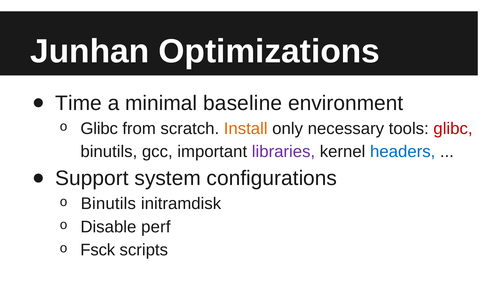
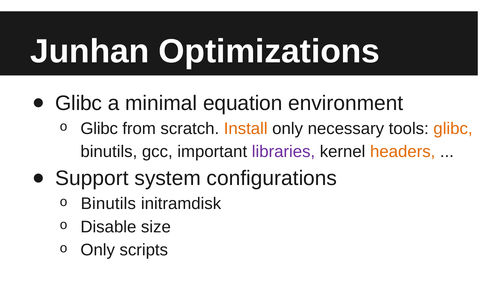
Time: Time -> Glibc (79, 103)
baseline: baseline -> equation (243, 103)
glibc colour: red -> orange (453, 129)
headers colour: blue -> orange (403, 152)
perf: perf -> size (156, 227)
Fsck: Fsck -> Only (98, 250)
